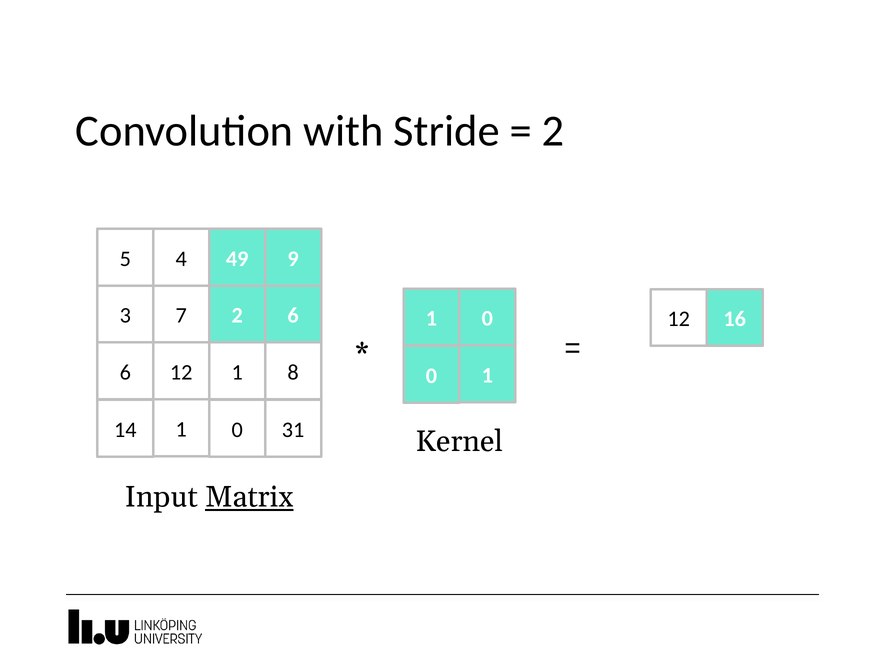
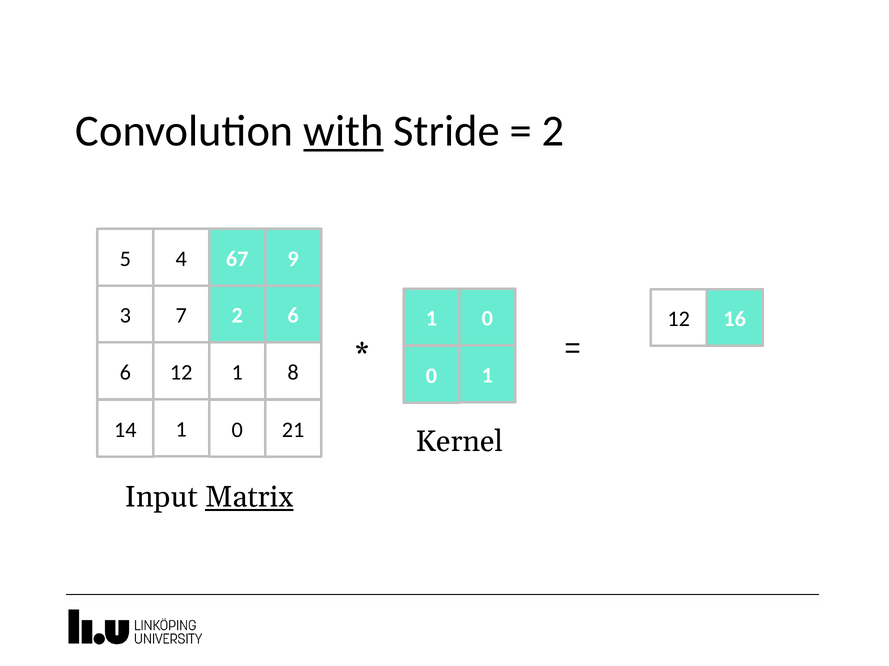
with underline: none -> present (343, 131)
49: 49 -> 67 (237, 259)
31: 31 -> 21 (293, 430)
